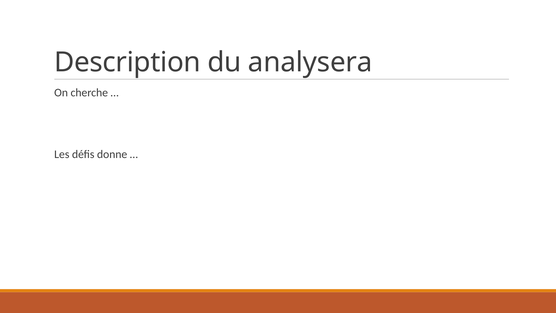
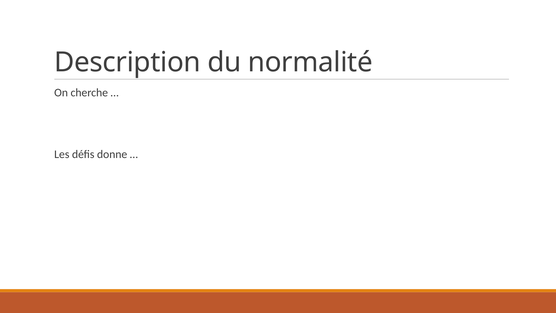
analysera: analysera -> normalité (310, 62)
